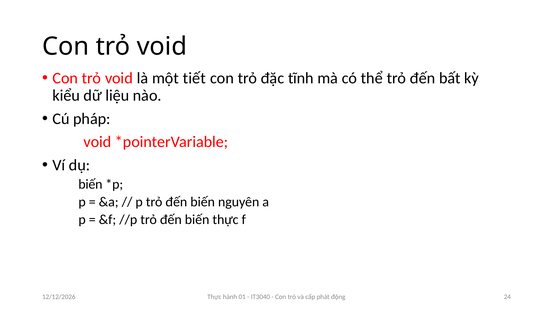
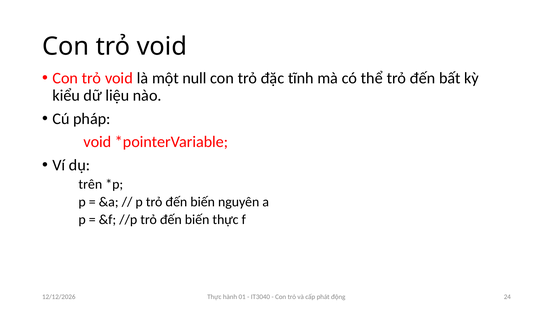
tiết: tiết -> null (195, 78)
biến: biến -> trên (90, 184)
